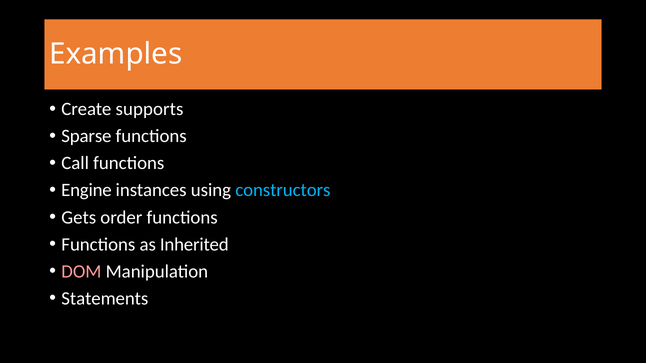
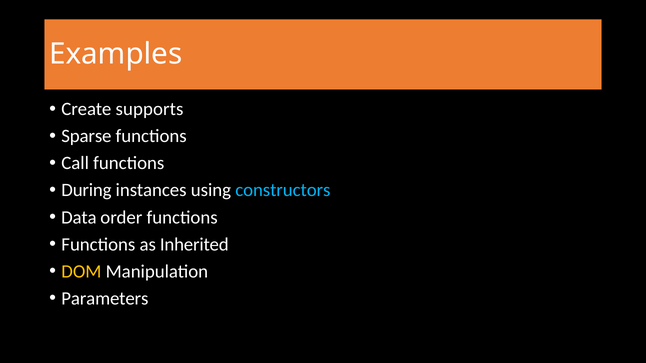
Engine: Engine -> During (86, 190)
Gets: Gets -> Data (79, 218)
DOM colour: pink -> yellow (81, 272)
Statements: Statements -> Parameters (105, 299)
